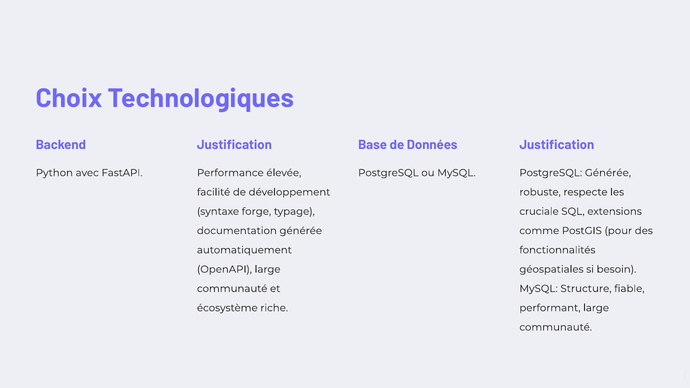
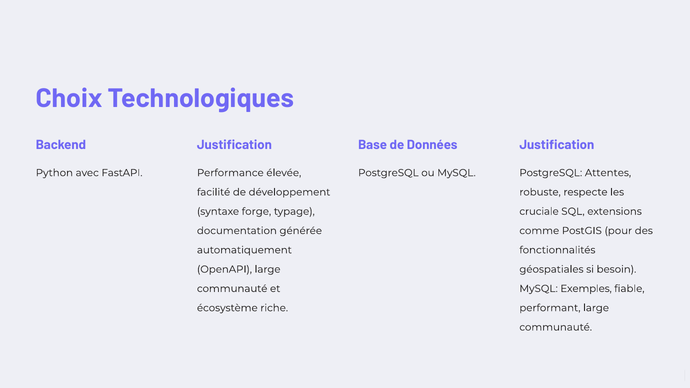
PostgreSQL Générée: Générée -> Attentes (608, 173)
Structure: Structure -> Exemples (586, 289)
